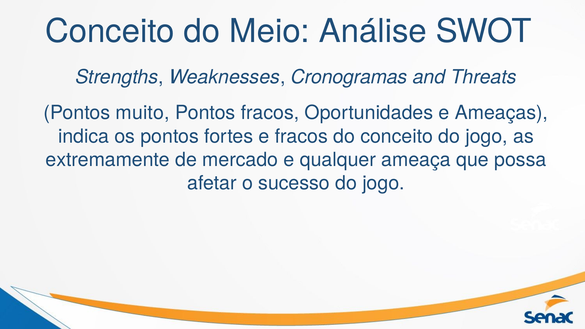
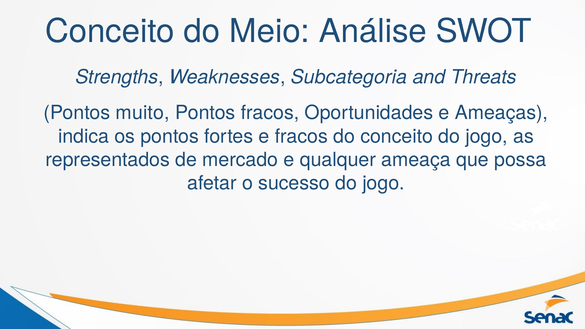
Cronogramas: Cronogramas -> Subcategoria (349, 77)
extremamente: extremamente -> representados (108, 160)
